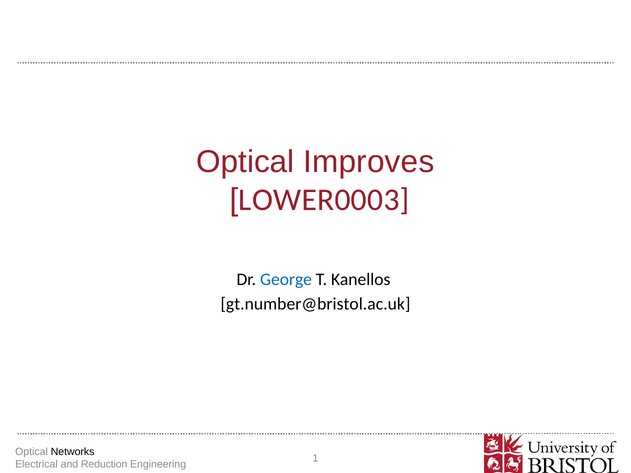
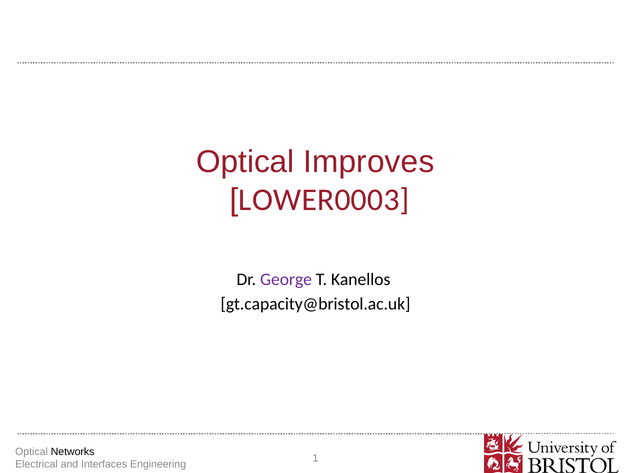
George colour: blue -> purple (286, 280)
gt.number@bristol.ac.uk: gt.number@bristol.ac.uk -> gt.capacity@bristol.ac.uk (316, 304)
Reduction: Reduction -> Interfaces (104, 465)
